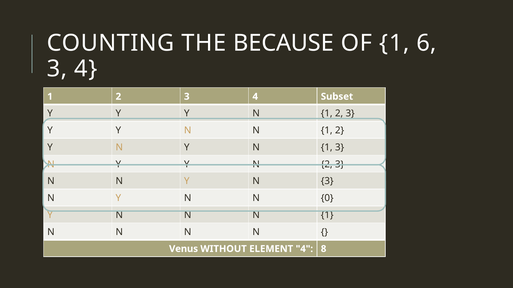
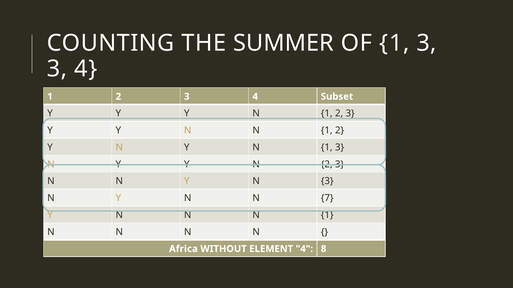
BECAUSE: BECAUSE -> SUMMER (283, 43)
OF 1 6: 6 -> 3 (427, 43)
0: 0 -> 7 (327, 198)
Venus: Venus -> Africa (183, 249)
